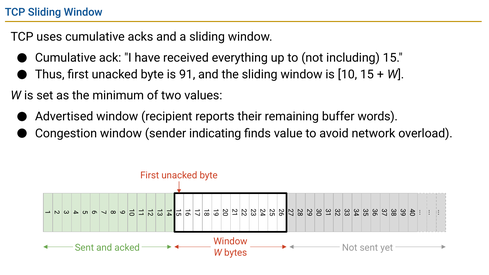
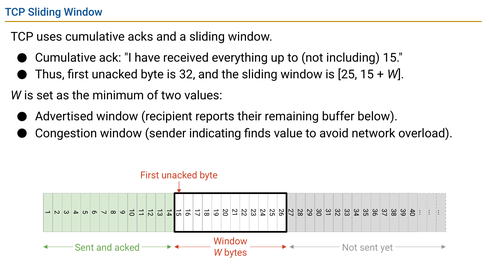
91: 91 -> 32 (187, 75)
10: 10 -> 25 (347, 75)
words: words -> below (378, 116)
